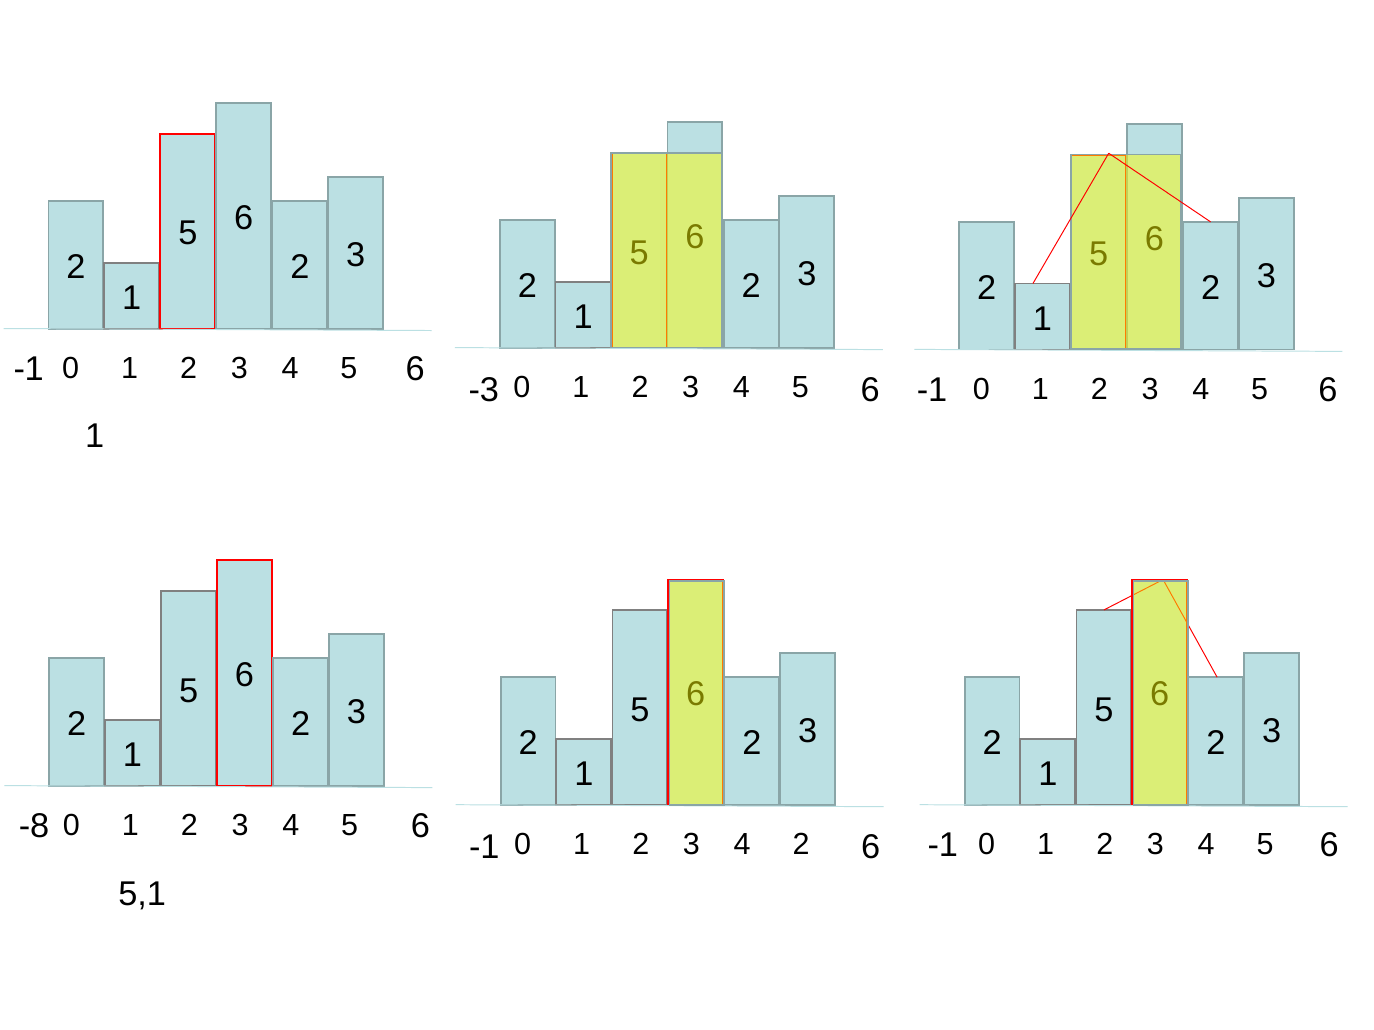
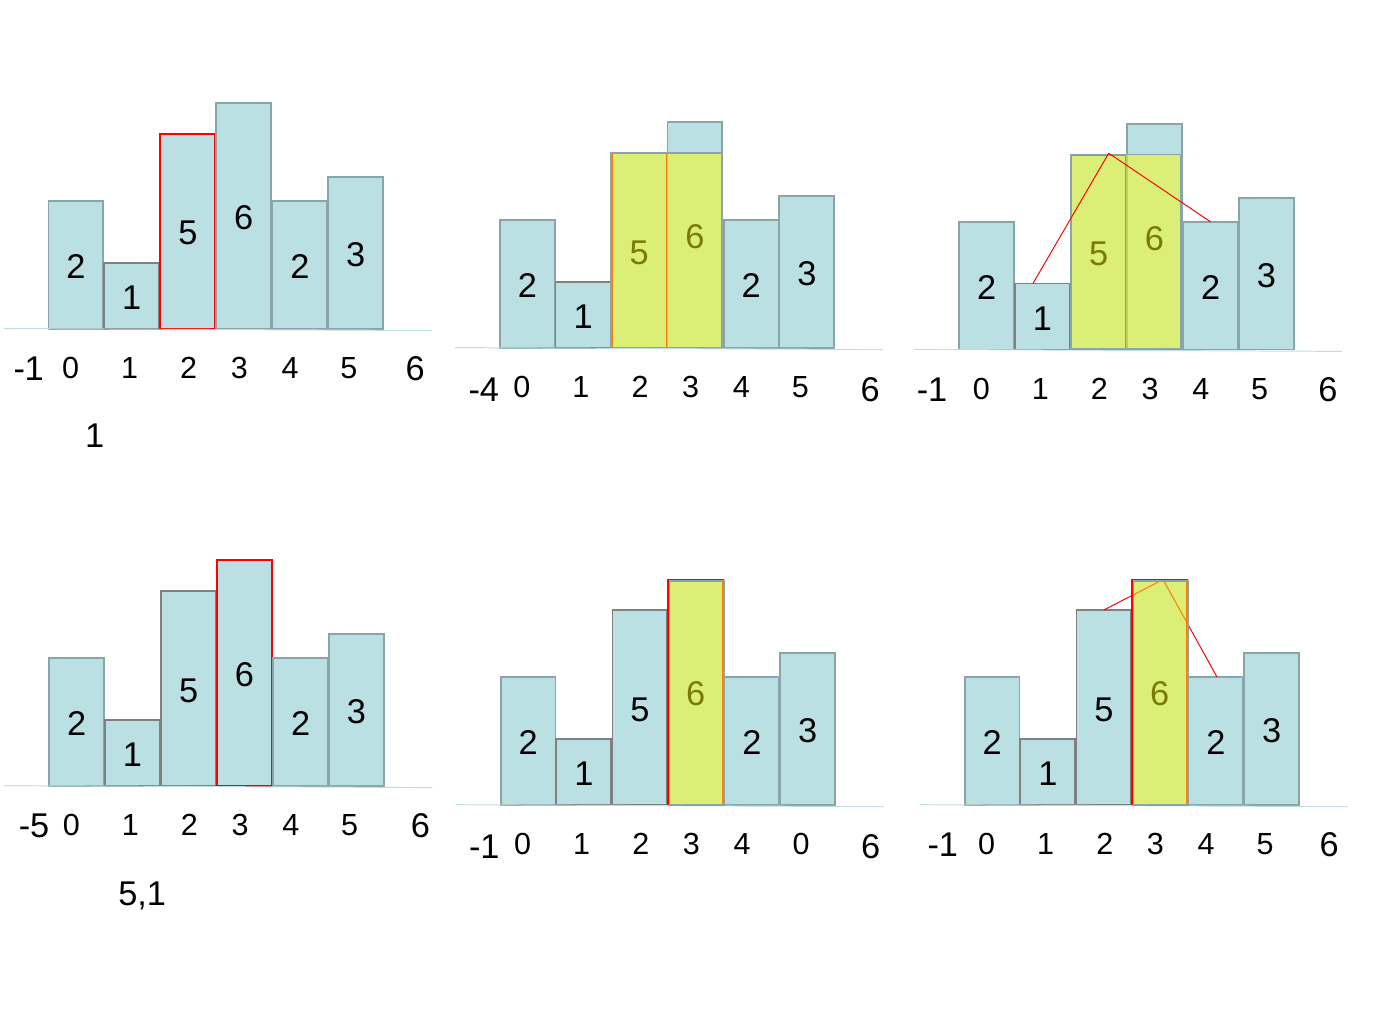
-3: -3 -> -4 (484, 390)
-8: -8 -> -5 (34, 826)
4 2: 2 -> 0 (801, 845)
